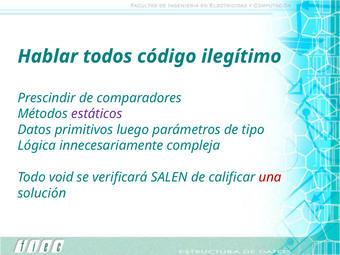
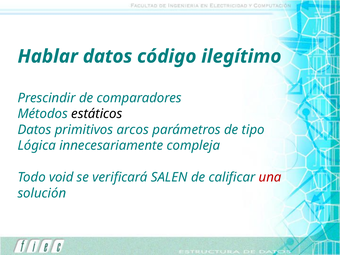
Hablar todos: todos -> datos (108, 56)
estáticos colour: purple -> black (97, 114)
luego: luego -> arcos (133, 130)
